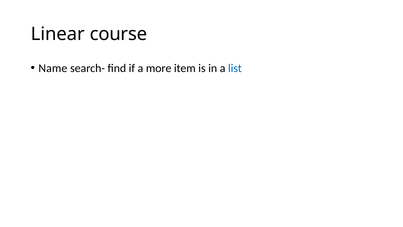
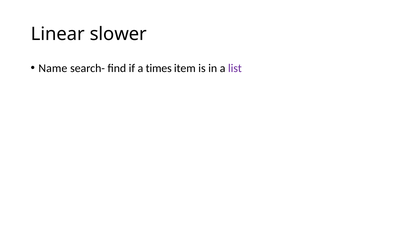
course: course -> slower (118, 34)
more: more -> times (159, 68)
list colour: blue -> purple (235, 68)
